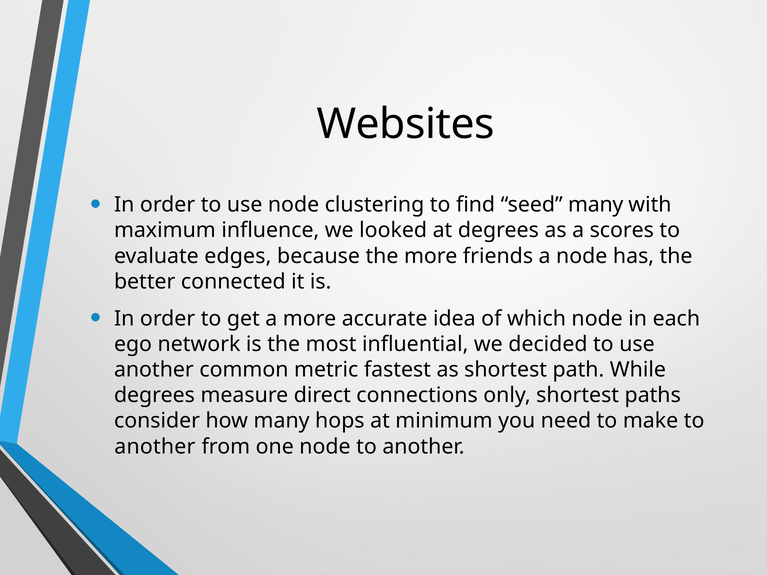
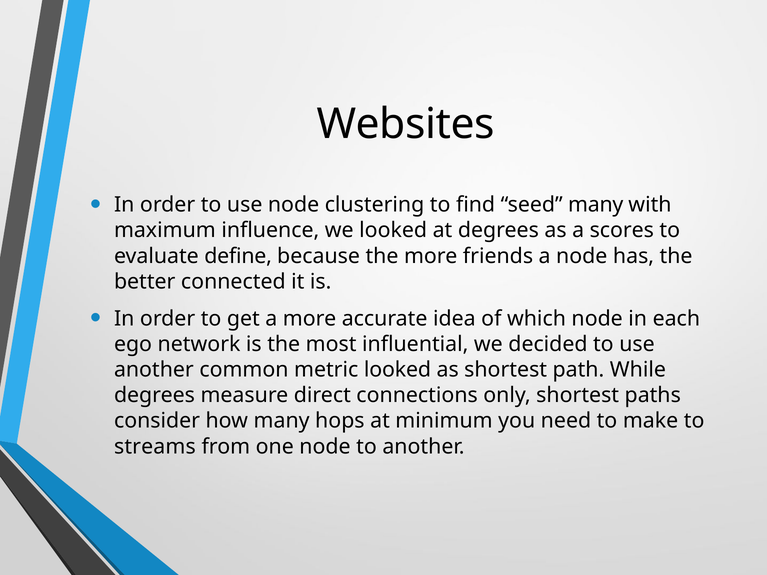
edges: edges -> define (238, 256)
metric fastest: fastest -> looked (397, 370)
another: another -> streams (155, 447)
